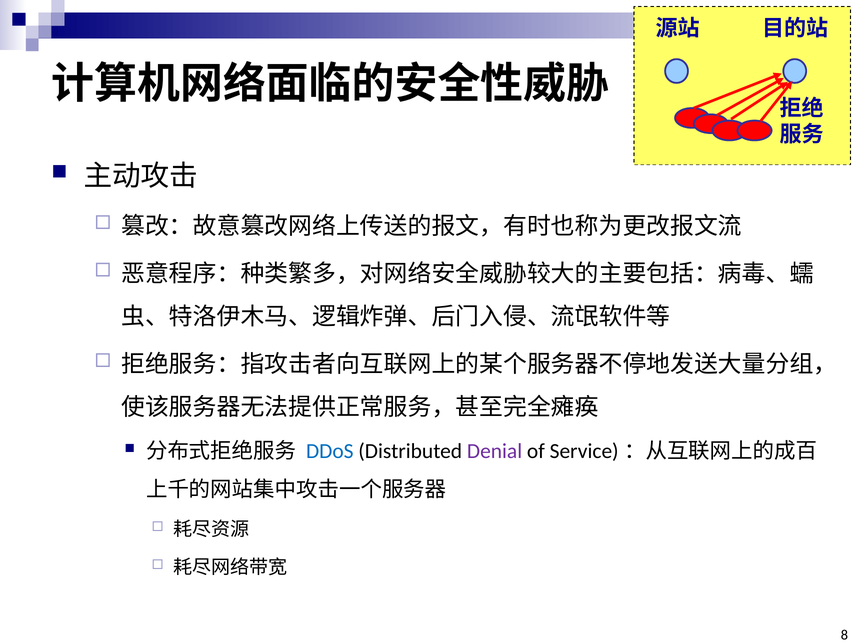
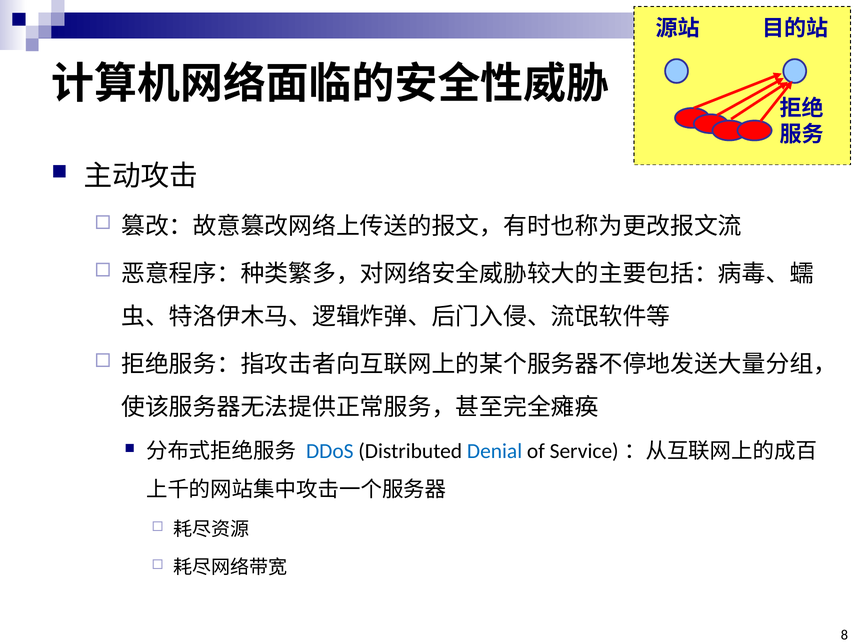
Denial colour: purple -> blue (495, 452)
